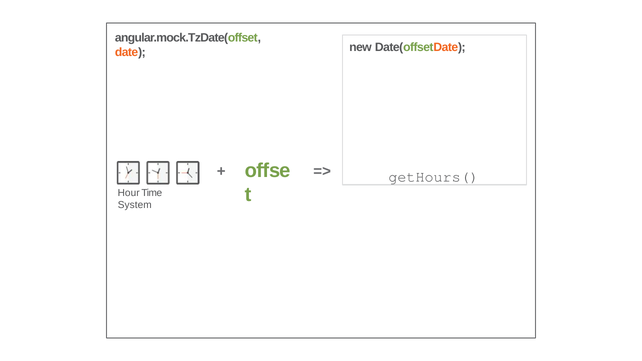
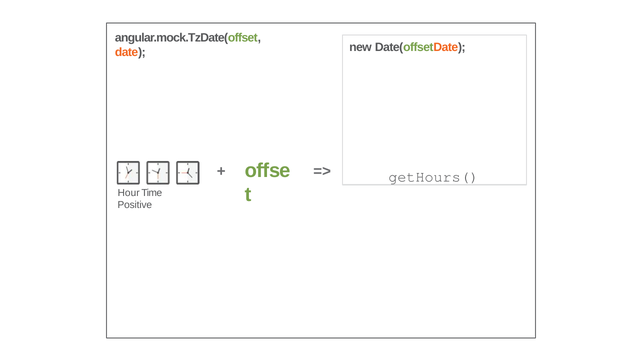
System: System -> Positive (135, 205)
